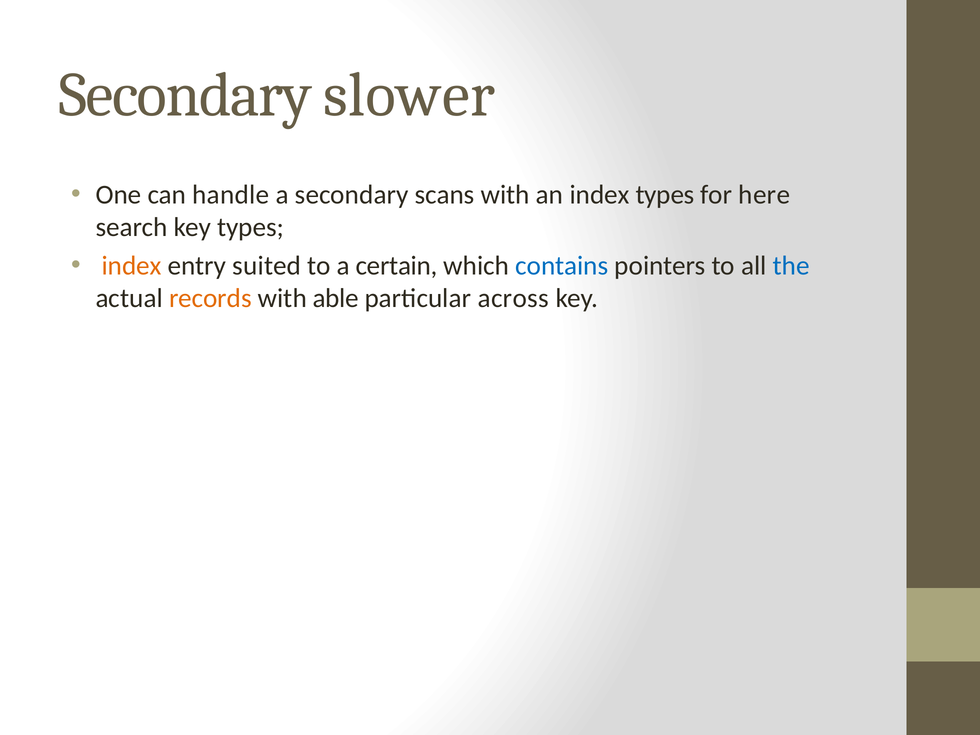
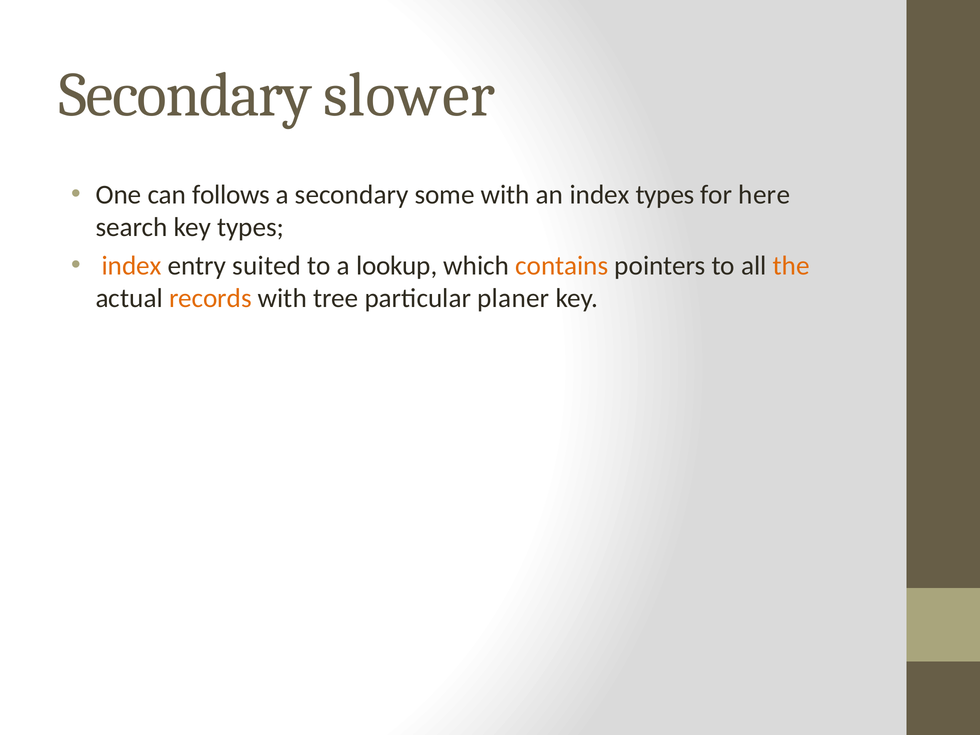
handle: handle -> follows (231, 195)
scans: scans -> some (445, 195)
certain: certain -> lookup (397, 266)
contains colour: blue -> orange (562, 266)
the colour: blue -> orange (791, 266)
able: able -> tree (336, 298)
across: across -> planer (513, 298)
